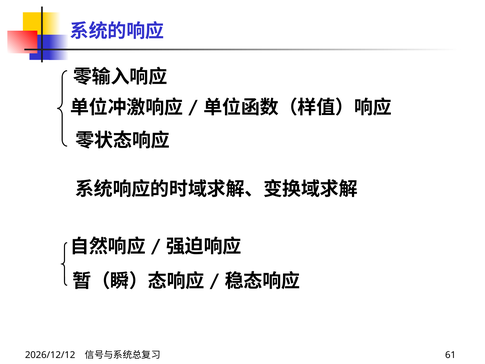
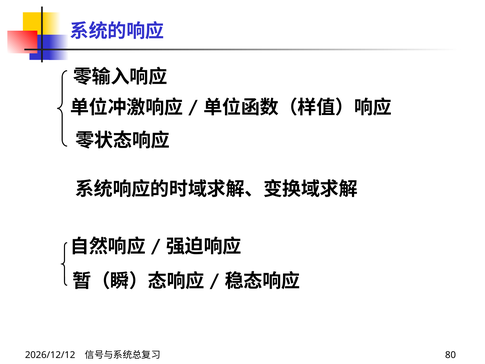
61: 61 -> 80 (451, 355)
